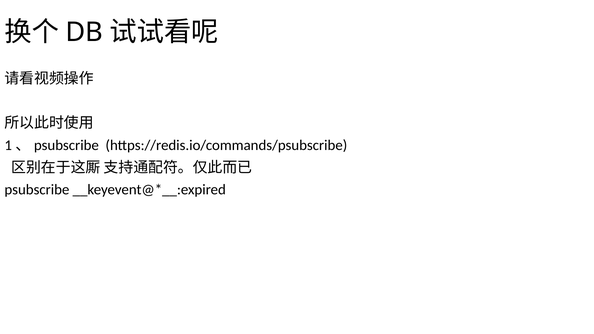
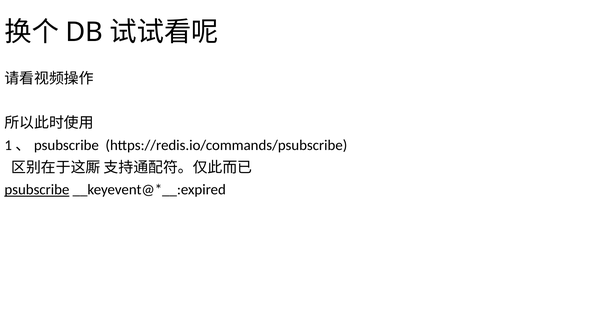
psubscribe underline: none -> present (37, 190)
